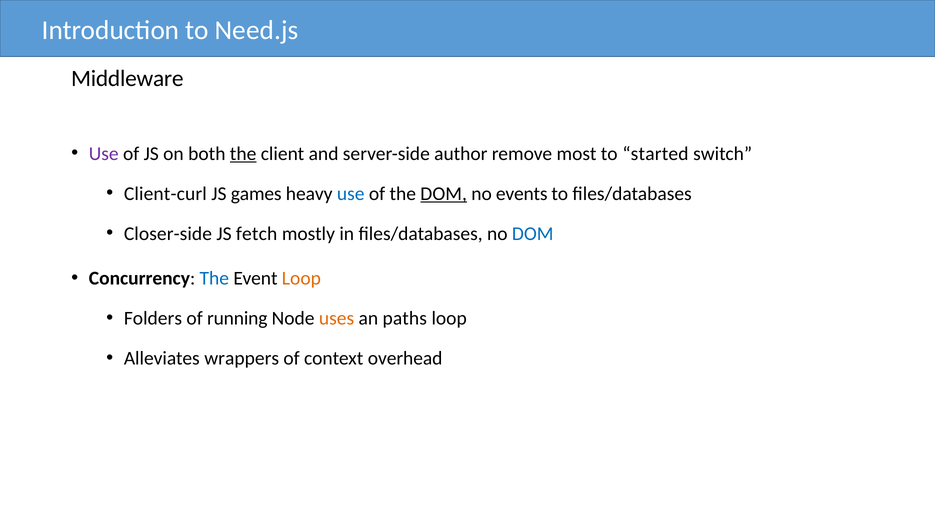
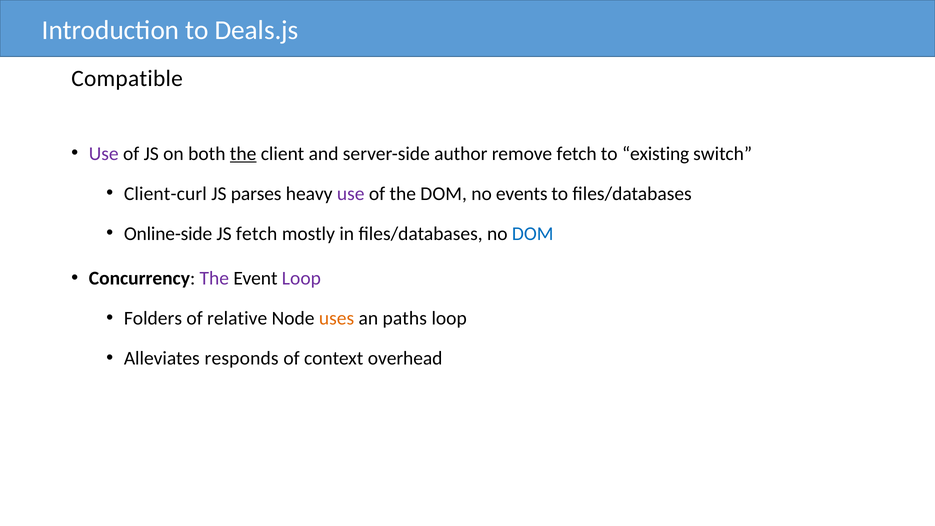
Need.js: Need.js -> Deals.js (257, 30)
Middleware: Middleware -> Compatible (127, 79)
remove most: most -> fetch (577, 154)
started: started -> existing (656, 154)
games: games -> parses (256, 194)
use colour: blue -> purple (351, 194)
DOM underline: present -> none (444, 194)
Closer-side: Closer-side -> Online-side (168, 234)
The colour: blue -> purple (214, 278)
Loop colour: orange -> purple (301, 278)
running: running -> relative (237, 318)
wrappers: wrappers -> responds (242, 358)
